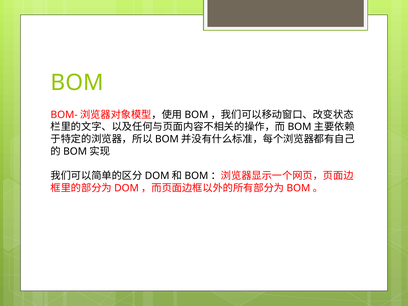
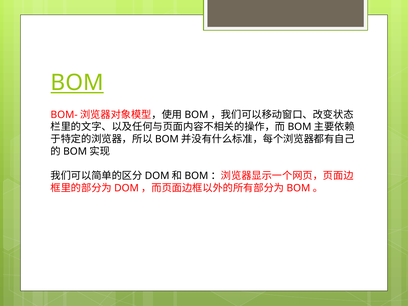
BOM underline: none -> present (77, 83)
